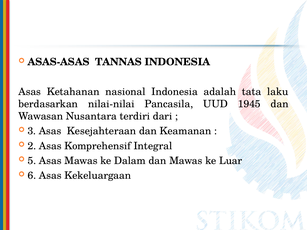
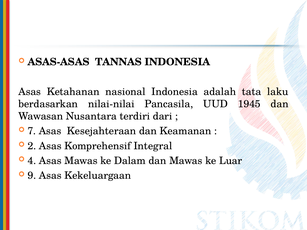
3: 3 -> 7 (32, 131)
5: 5 -> 4 (32, 161)
6: 6 -> 9 (32, 176)
